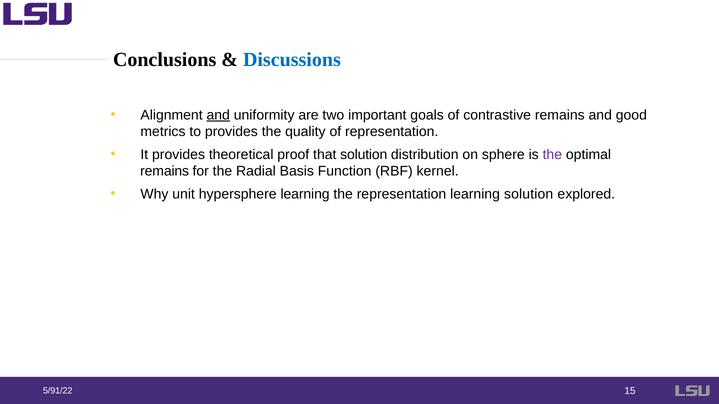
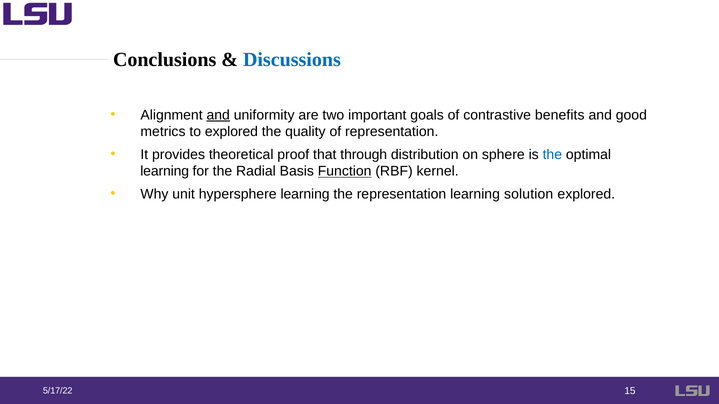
contrastive remains: remains -> benefits (560, 115)
to provides: provides -> explored (231, 132)
that solution: solution -> through (364, 155)
the colour: purple -> blue (552, 155)
remains: remains -> learning (165, 171)
Function underline: none -> present (345, 171)
5/91/22: 5/91/22 -> 5/17/22 (58, 391)
